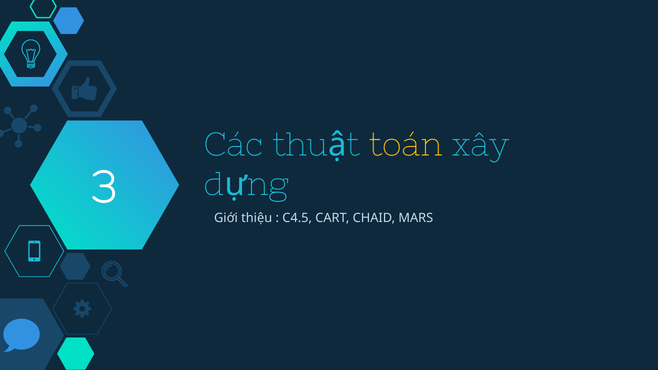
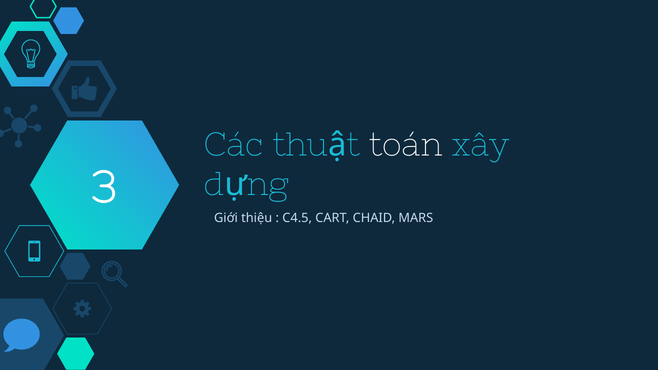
toán colour: yellow -> white (406, 145)
